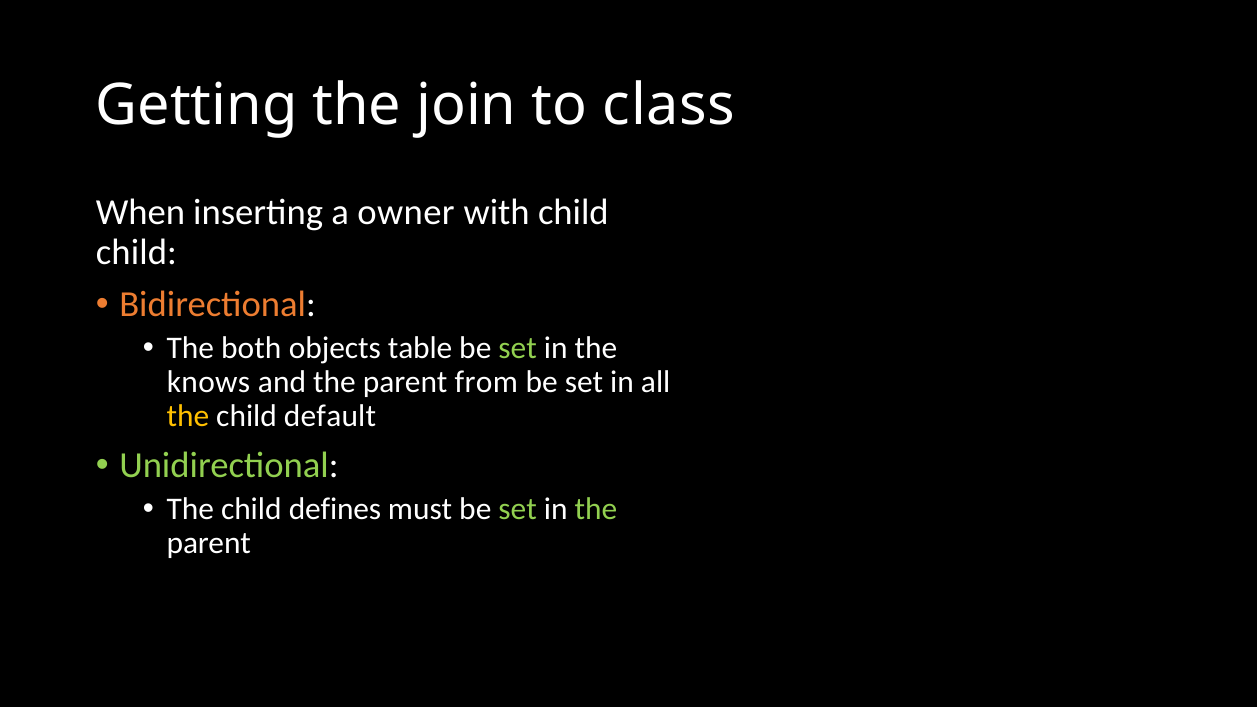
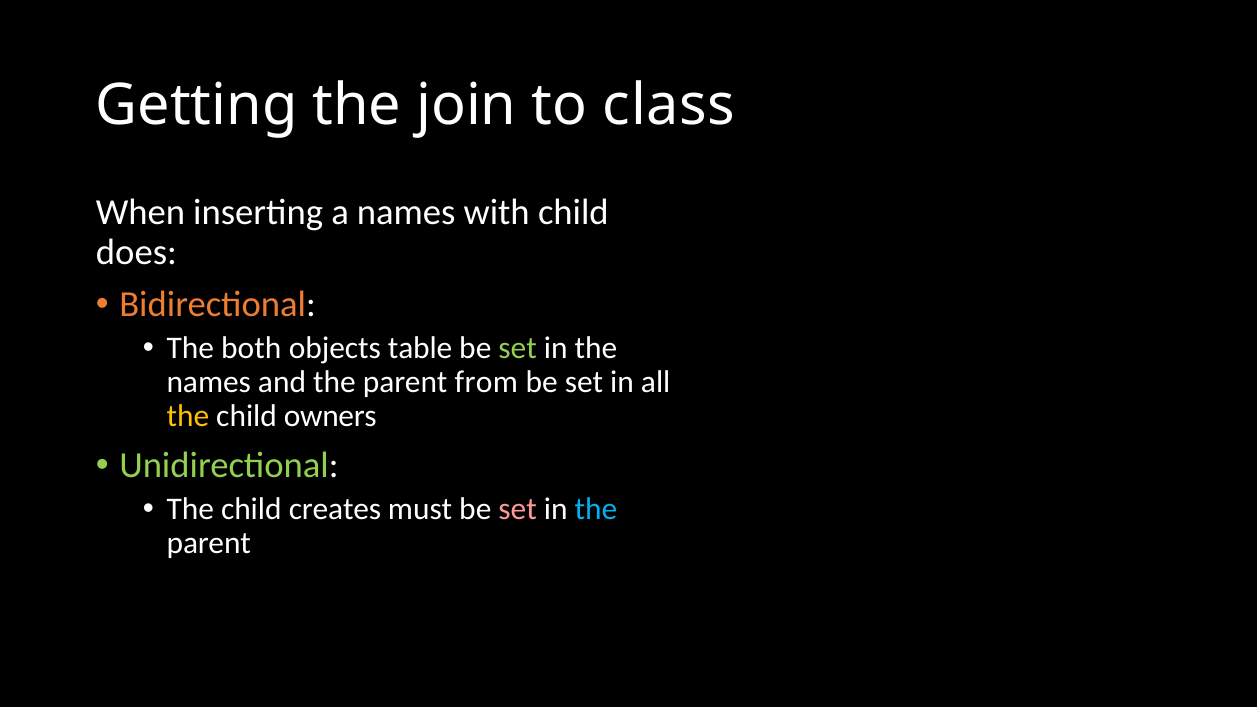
a owner: owner -> names (406, 213)
child: child -> does (136, 252)
knows: knows -> names (209, 382)
default: default -> owners (330, 416)
defines: defines -> creates (335, 509)
set colour: light green -> pink (518, 509)
the colour: light green -> light blue (596, 509)
